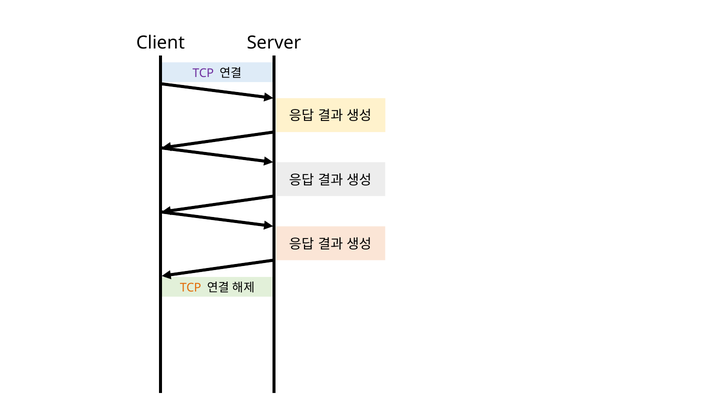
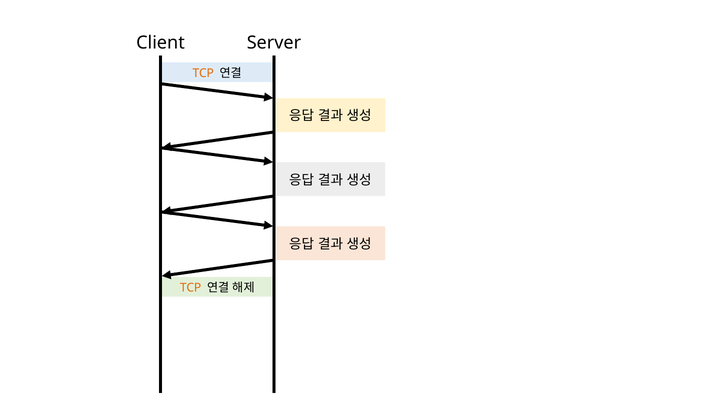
TCP colour: purple -> orange (203, 73)
